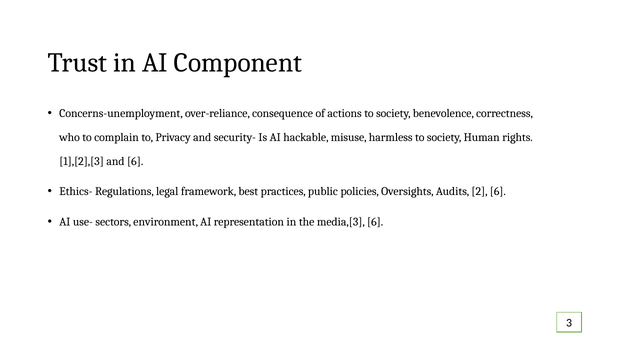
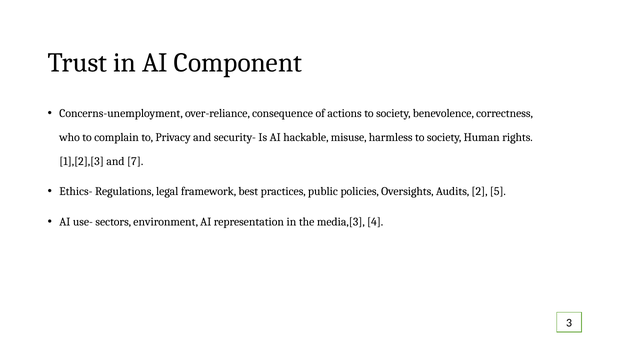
and 6: 6 -> 7 (135, 161)
2 6: 6 -> 5 (498, 192)
media,[3 6: 6 -> 4 (375, 222)
